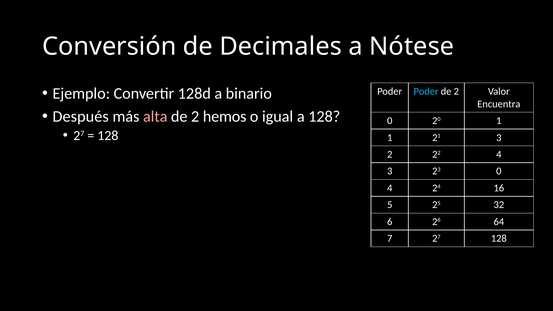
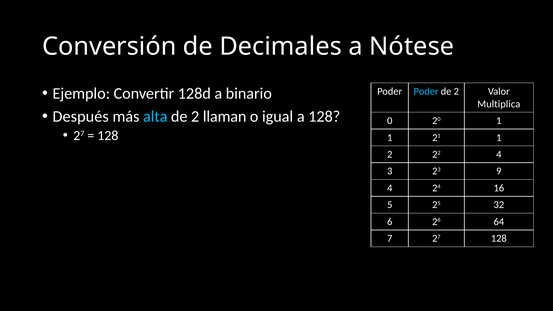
Encuentra: Encuentra -> Multiplica (499, 104)
alta colour: pink -> light blue (155, 117)
hemos: hemos -> llaman (225, 117)
21 3: 3 -> 1 (499, 138)
23 0: 0 -> 9 (499, 171)
